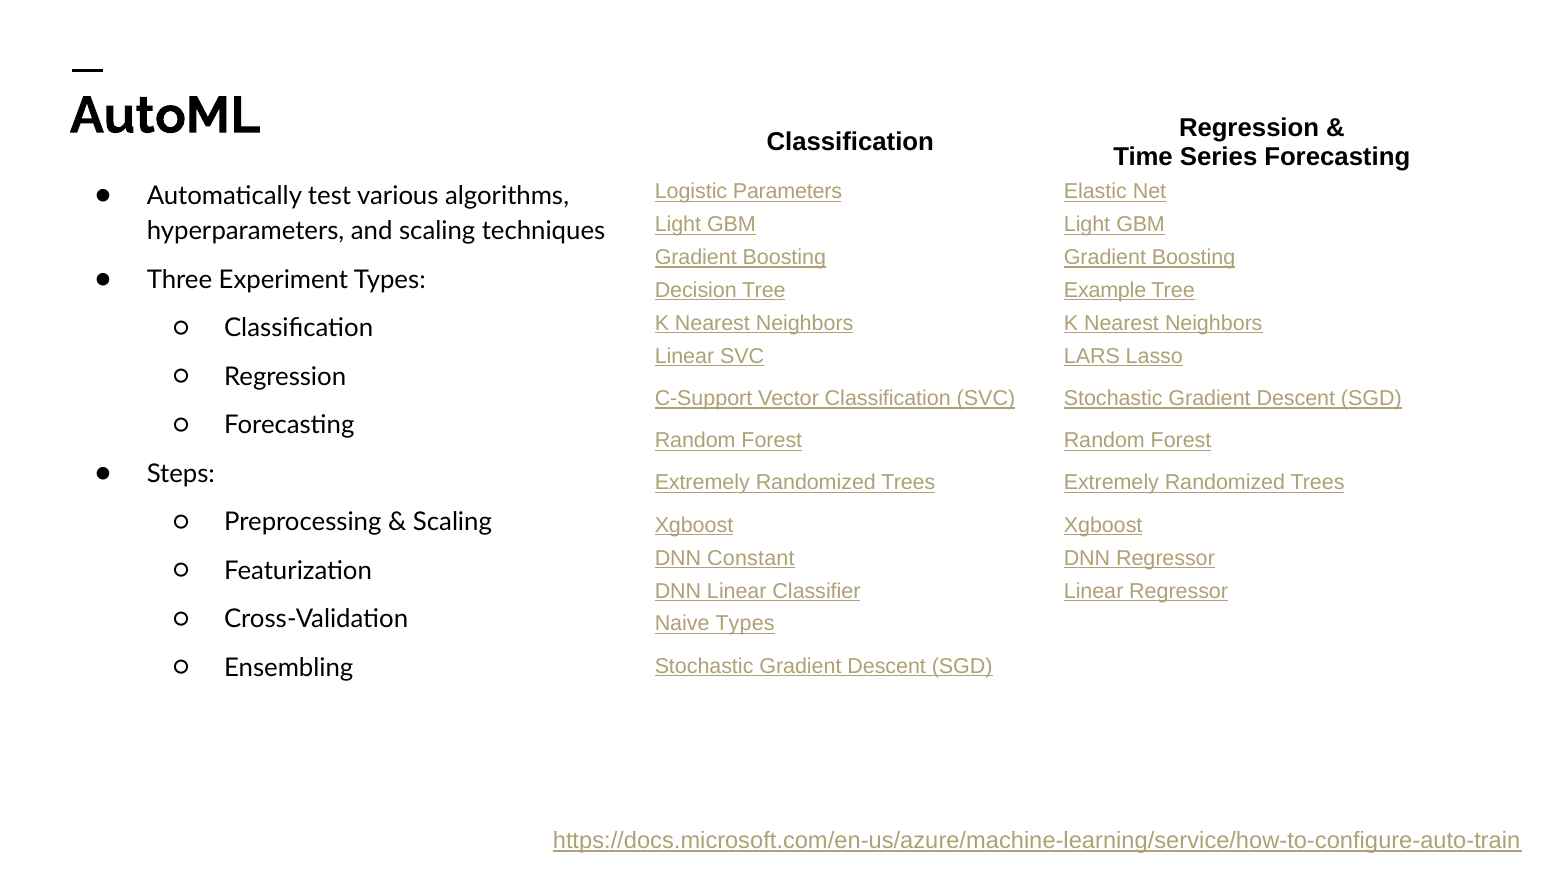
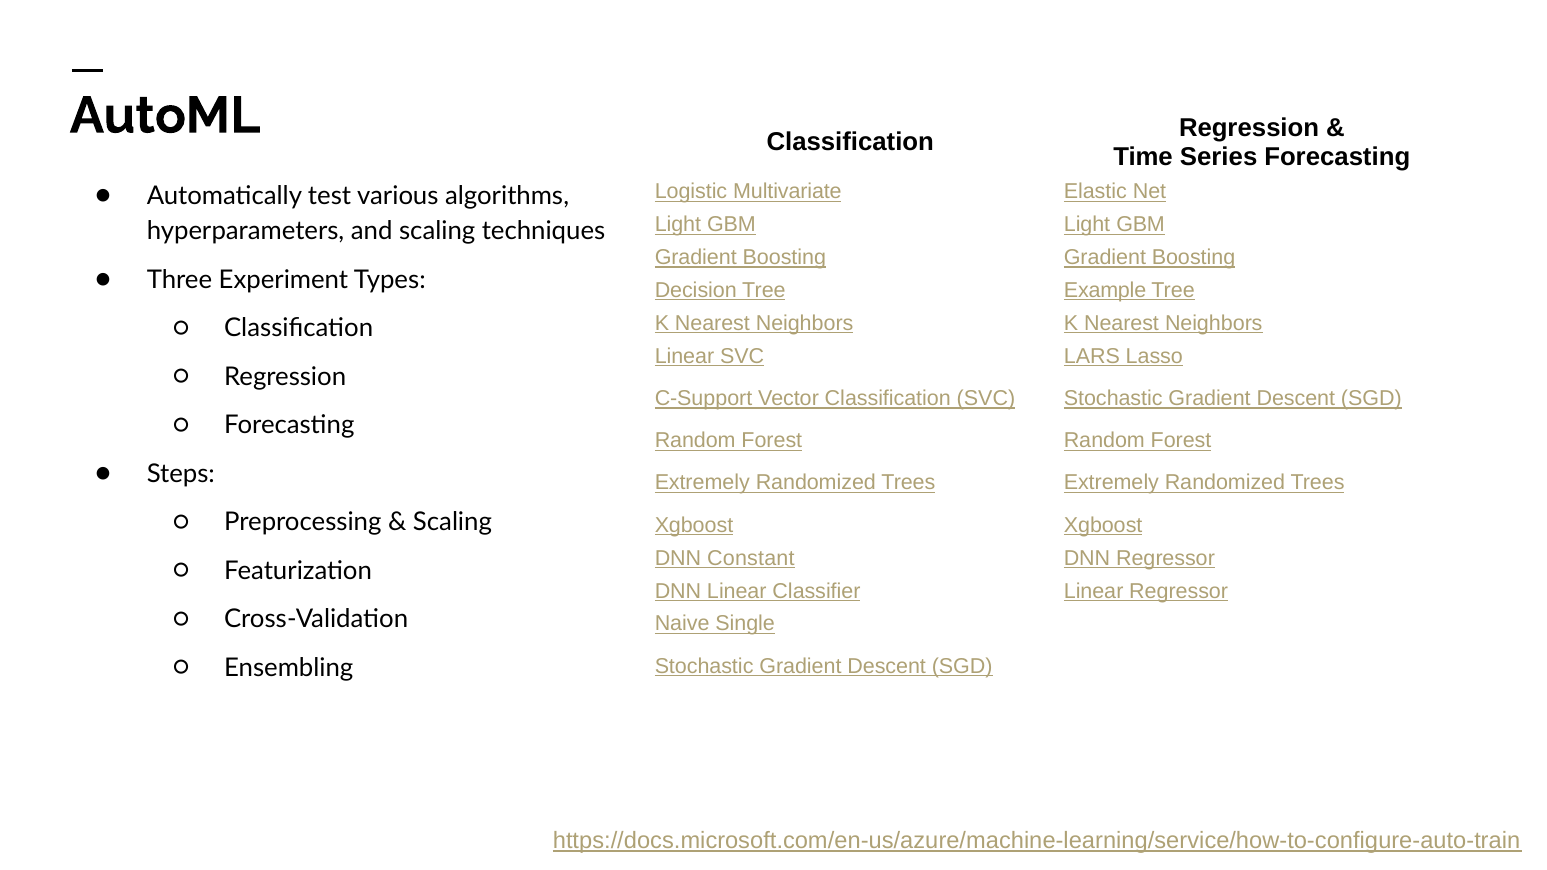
Parameters: Parameters -> Multivariate (787, 192)
Naive Types: Types -> Single (745, 624)
